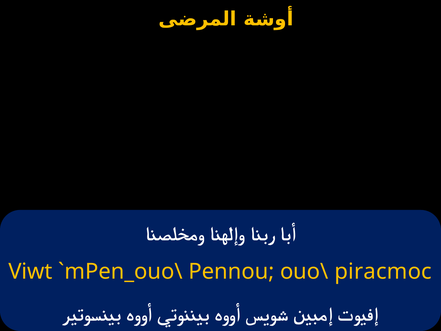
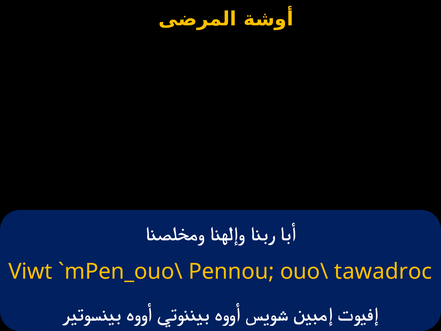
piracmoc: piracmoc -> tawadroc (383, 271)
